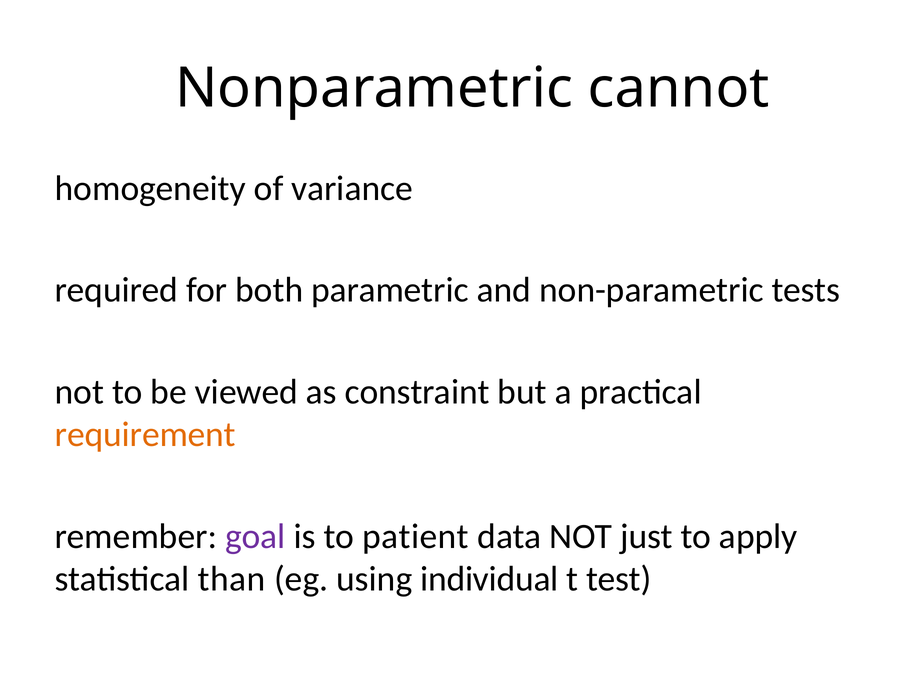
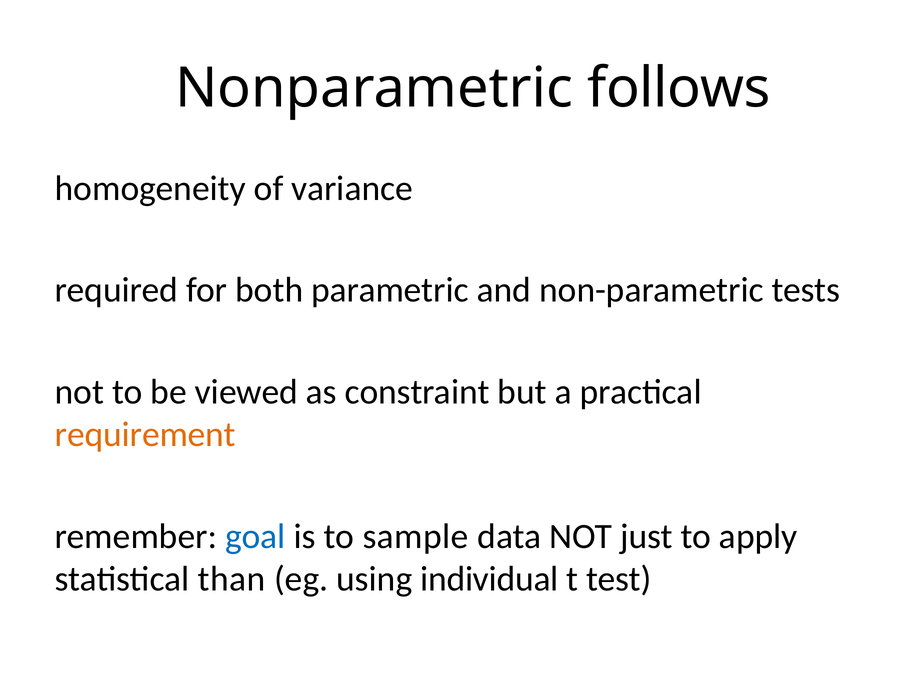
cannot: cannot -> follows (679, 89)
goal colour: purple -> blue (255, 536)
patient: patient -> sample (415, 536)
